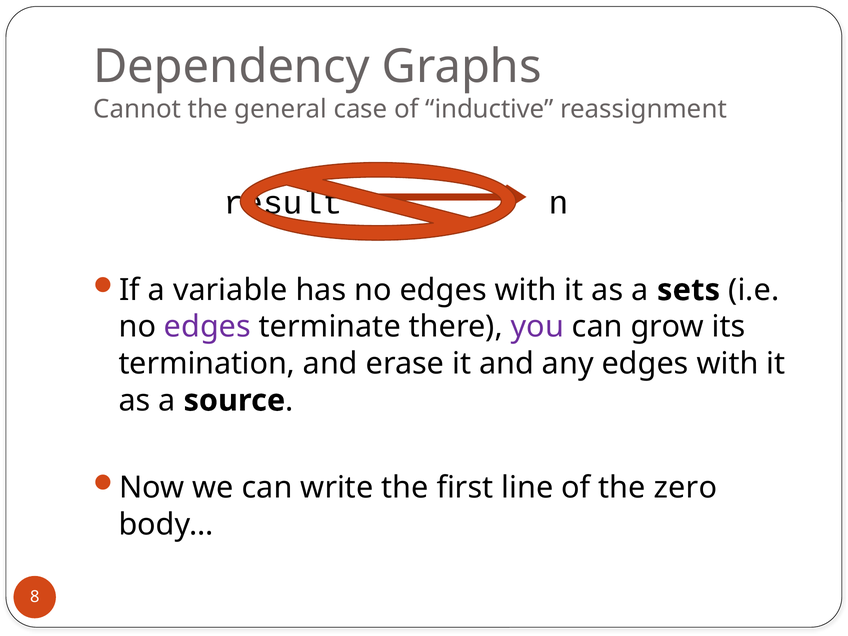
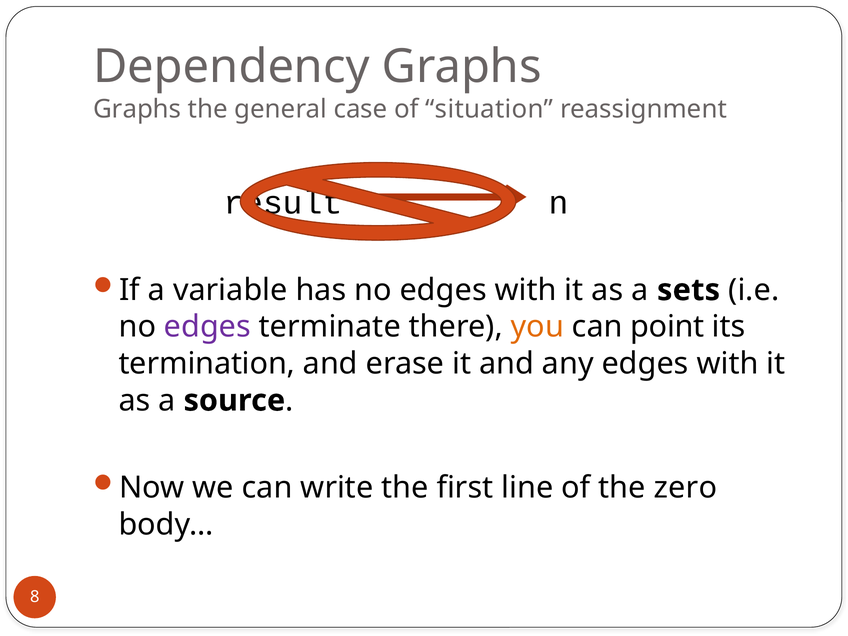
Cannot: Cannot -> Graphs (137, 109)
inductive: inductive -> situation (489, 109)
you colour: purple -> orange (537, 327)
grow: grow -> point (667, 327)
